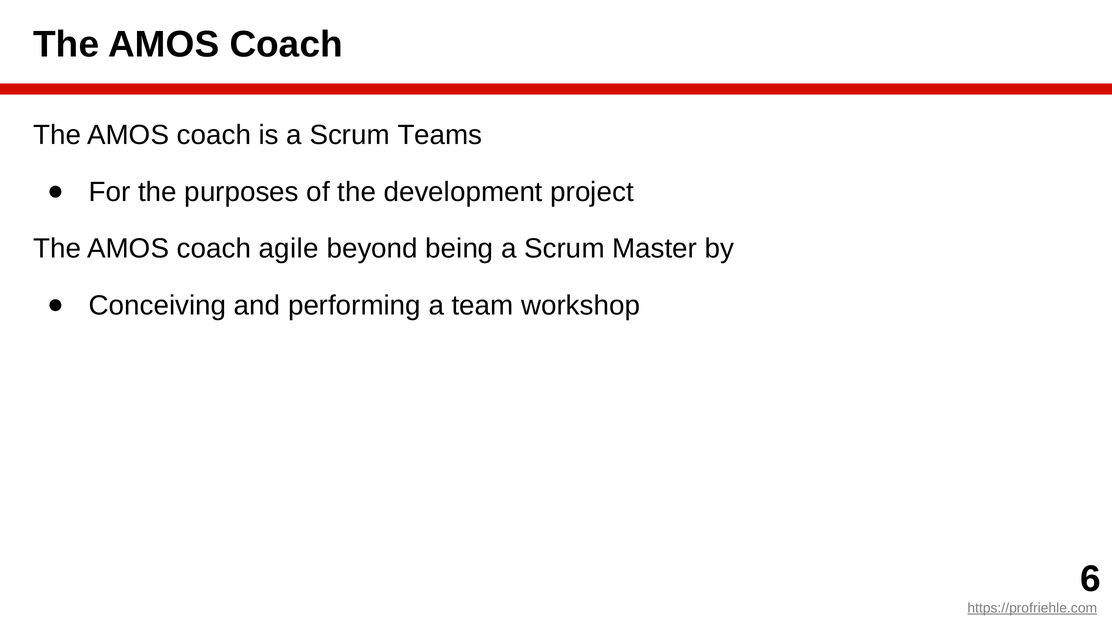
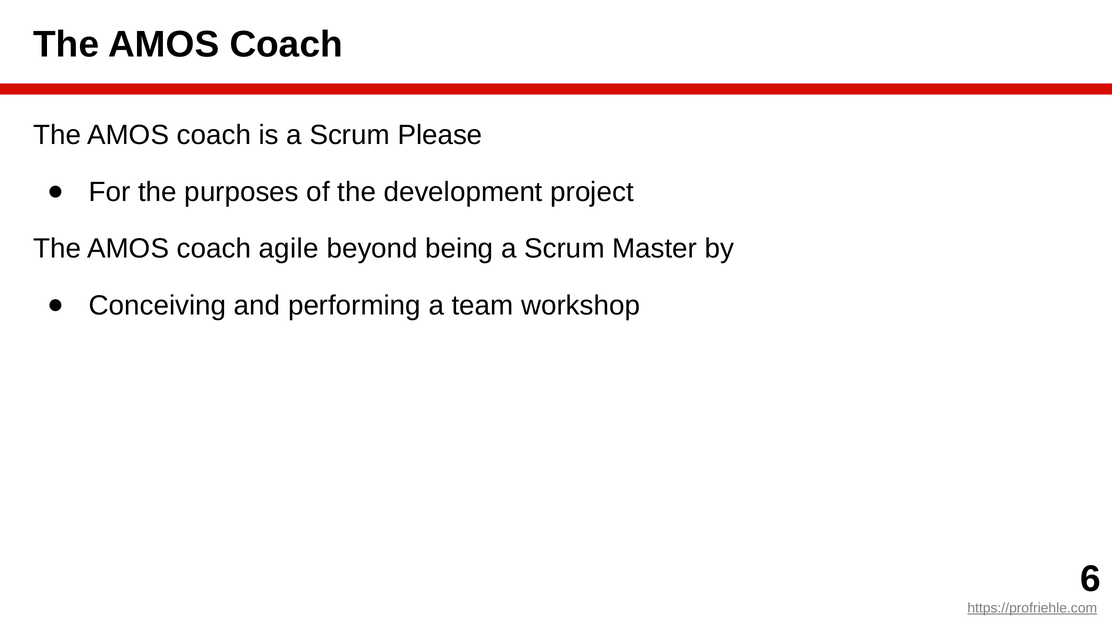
Teams: Teams -> Please (440, 135)
